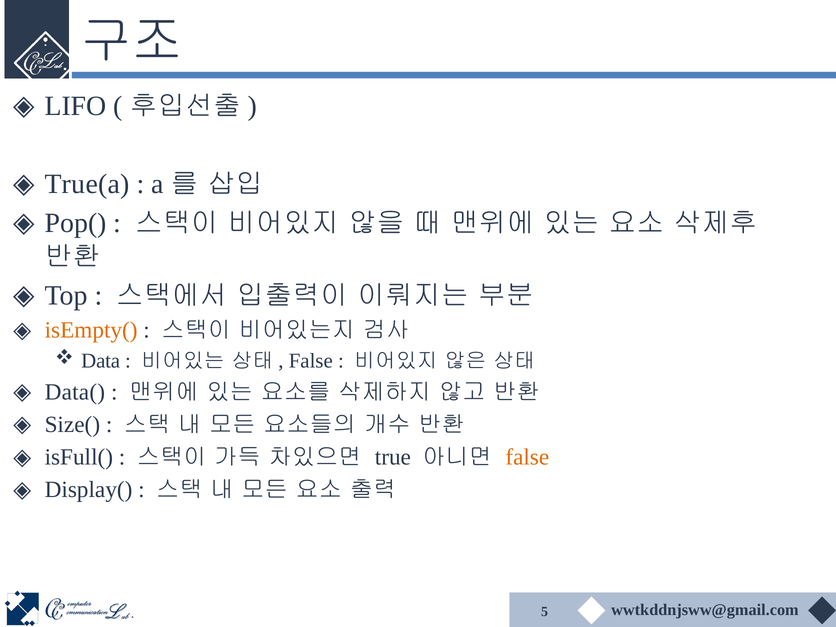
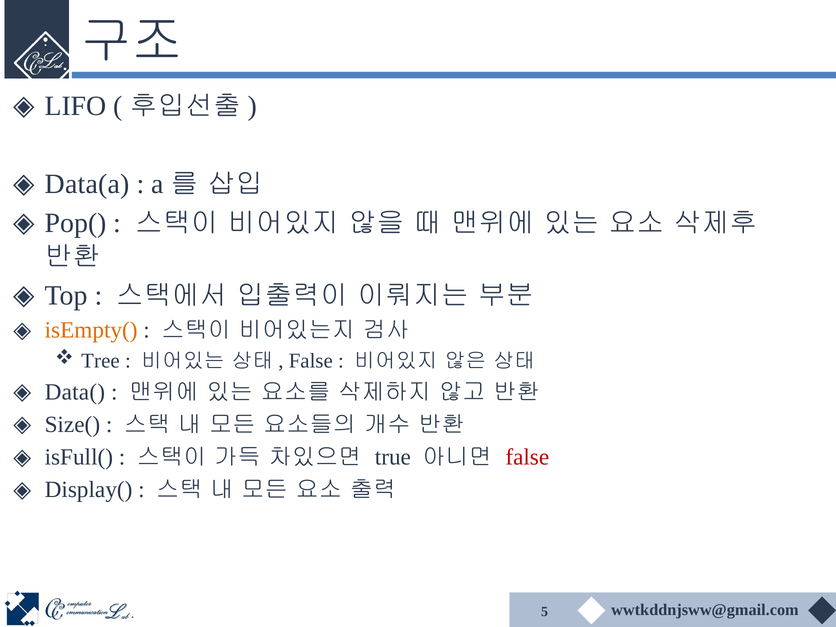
True(a: True(a -> Data(a (87, 184)
Data: Data -> Tree (100, 361)
false colour: orange -> red (527, 457)
